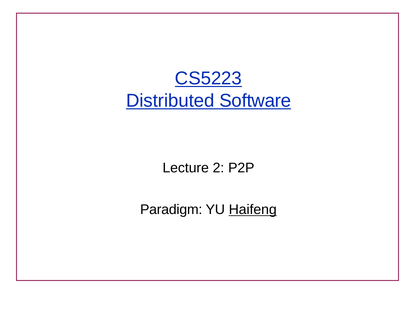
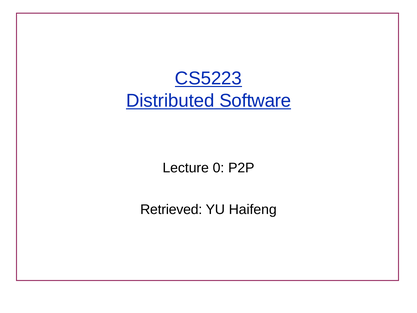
2: 2 -> 0 (218, 168)
Paradigm: Paradigm -> Retrieved (171, 209)
Haifeng underline: present -> none (253, 209)
